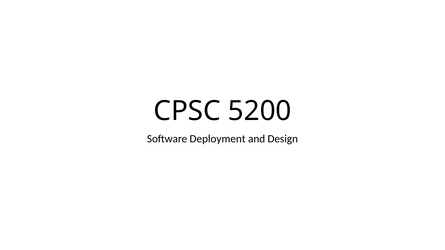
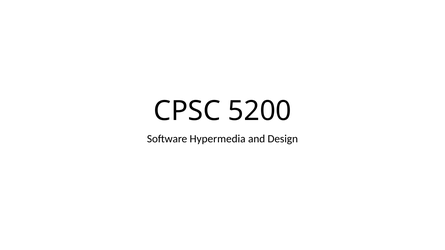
Deployment: Deployment -> Hypermedia (218, 139)
